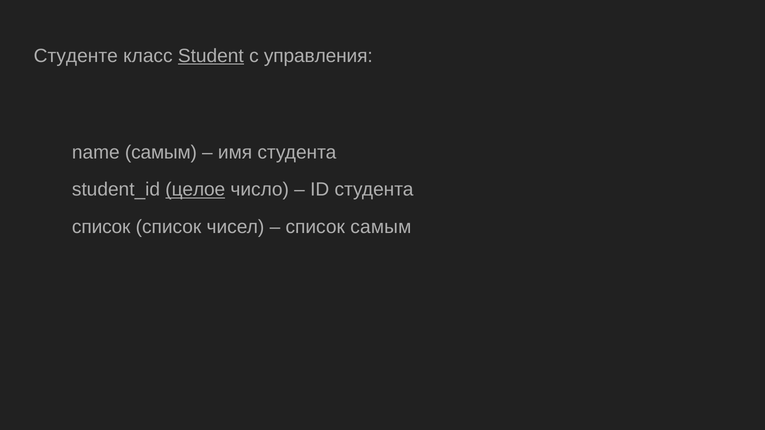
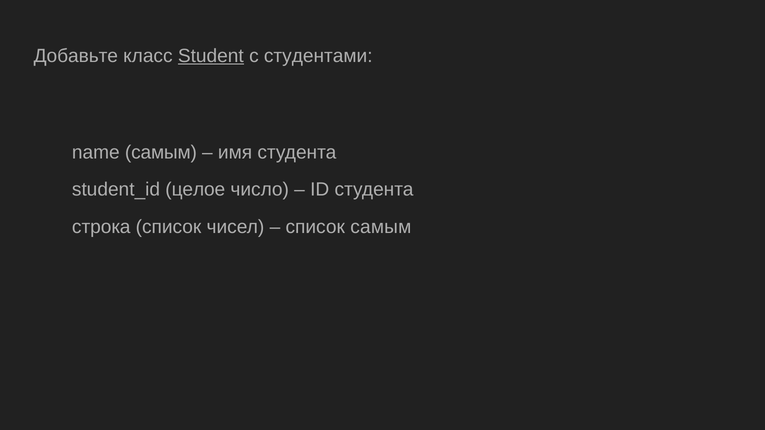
Студенте: Студенте -> Добавьте (76, 56)
управления: управления -> студентами (318, 56)
целое underline: present -> none (195, 190)
список: список -> строка (101, 227)
